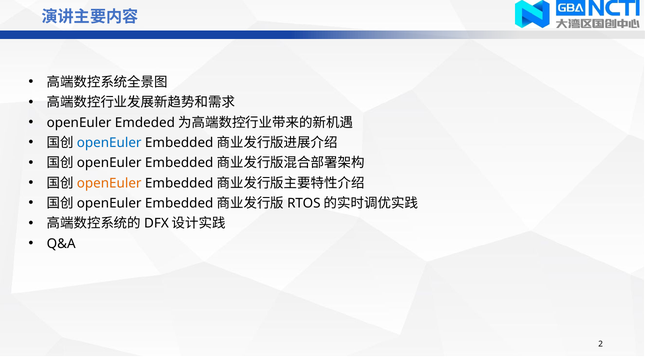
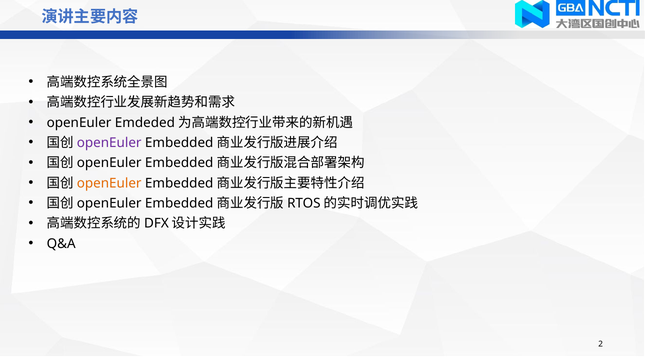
openEuler colour: blue -> purple (109, 143)
